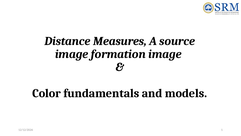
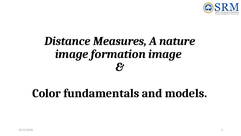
source: source -> nature (177, 41)
